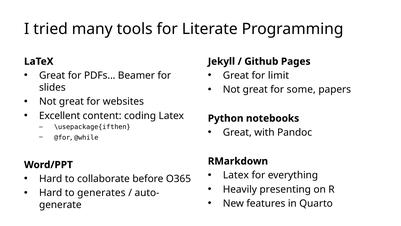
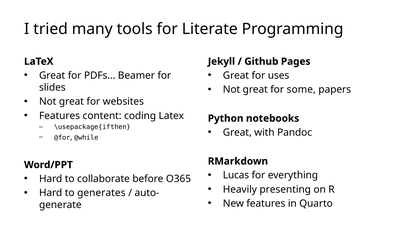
limit: limit -> uses (279, 75)
Excellent: Excellent -> Features (60, 115)
Latex: Latex -> Lucas (236, 175)
